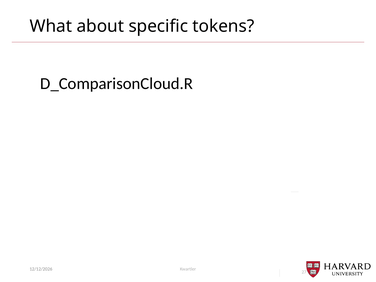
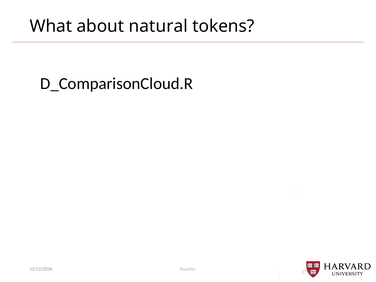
specific: specific -> natural (158, 26)
